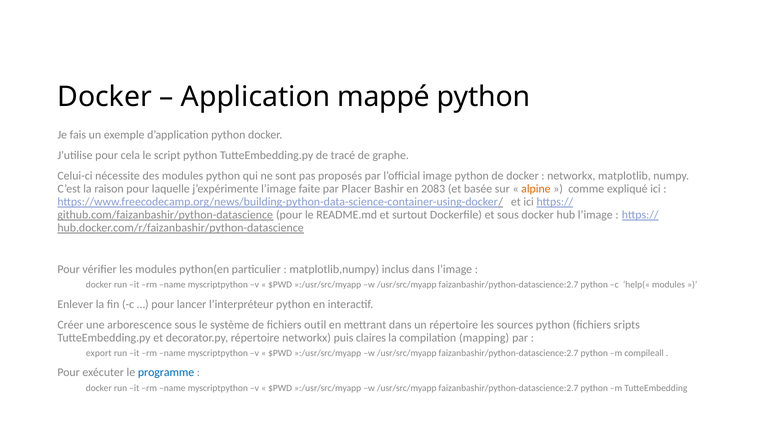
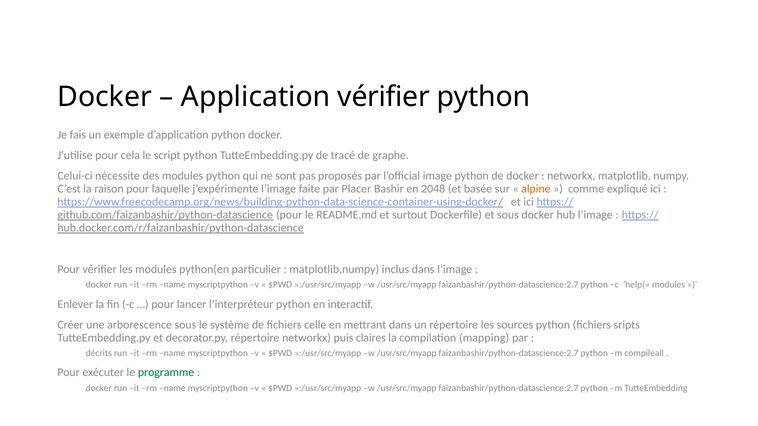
Application mappé: mappé -> vérifier (384, 97)
2083: 2083 -> 2048 (433, 189)
outil: outil -> celle (315, 325)
export: export -> décrits (99, 353)
programme colour: blue -> green (166, 373)
